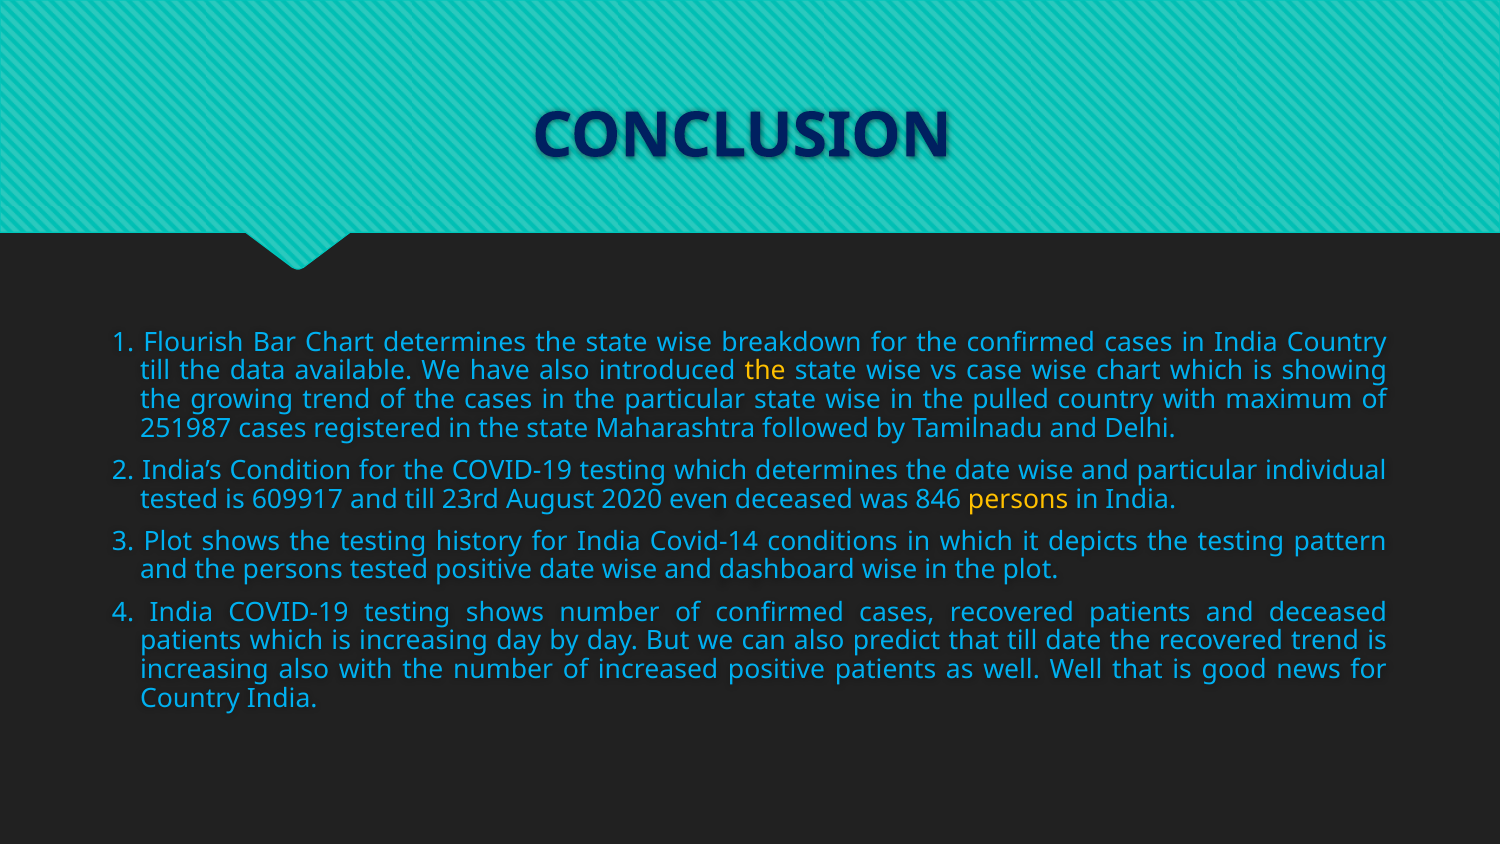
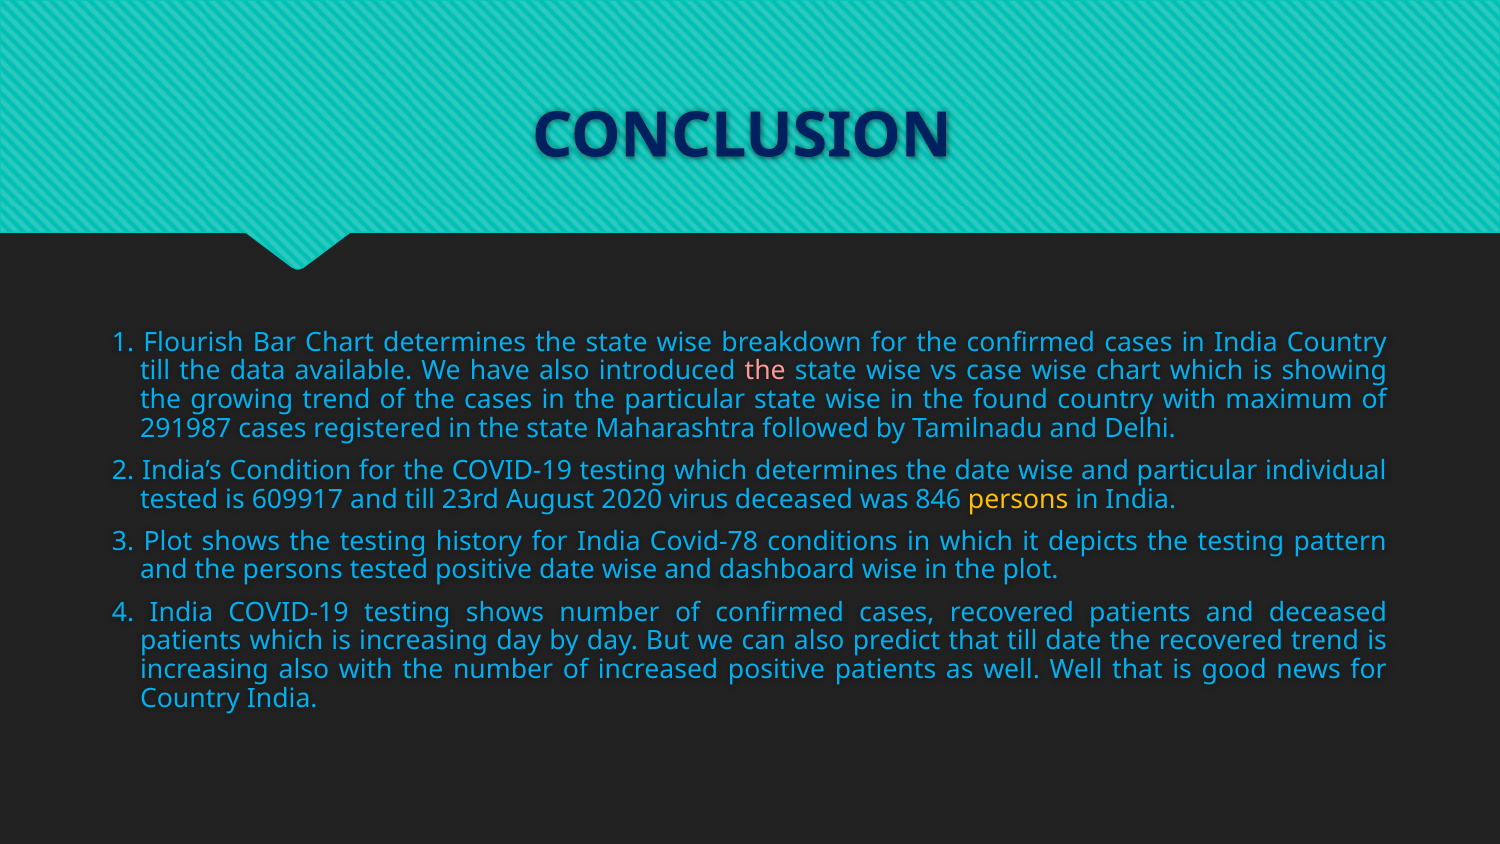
the colour: yellow -> pink (765, 371)
pulled: pulled -> found (1010, 400)
251987: 251987 -> 291987 (186, 428)
even: even -> virus (699, 499)
Covid-14: Covid-14 -> Covid-78 (704, 541)
